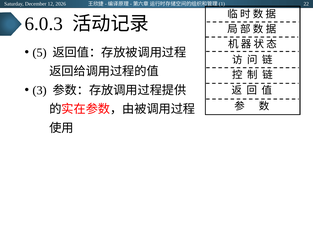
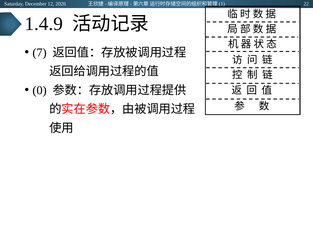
6.0.3: 6.0.3 -> 1.4.9 (44, 24)
5: 5 -> 7 (40, 53)
3: 3 -> 0 (40, 91)
